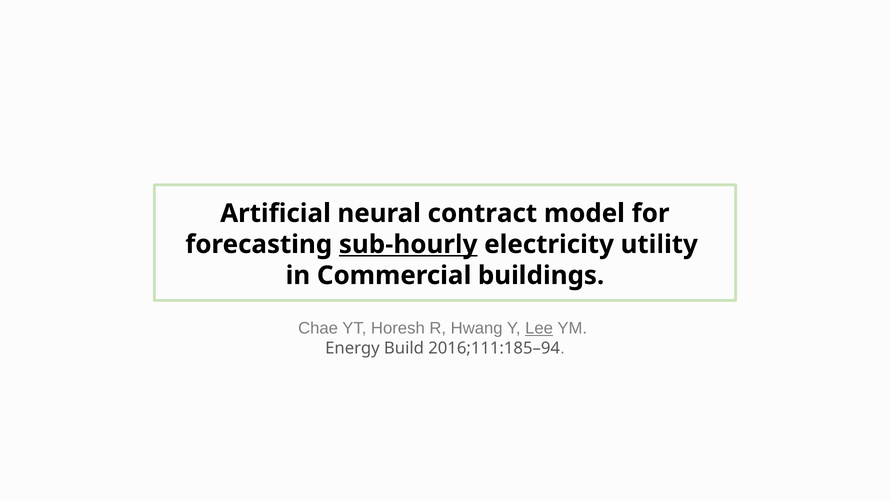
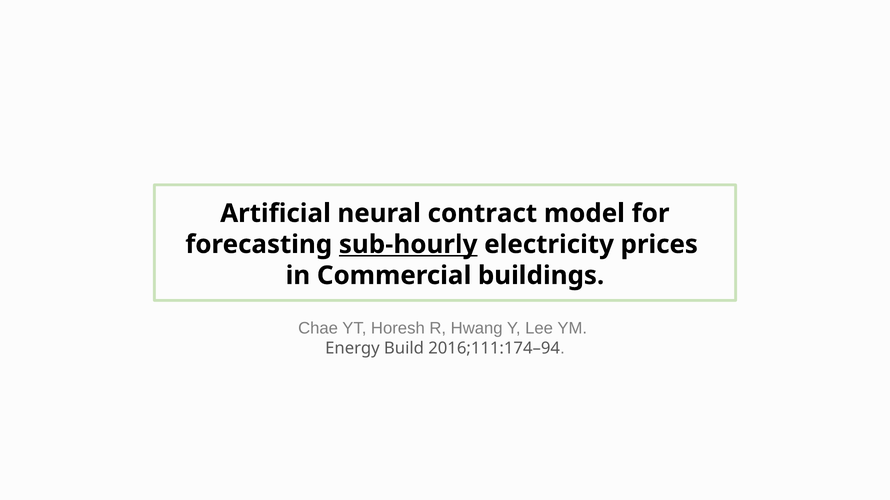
utility: utility -> prices (659, 245)
Lee underline: present -> none (539, 329)
2016;111:185–94: 2016;111:185–94 -> 2016;111:174–94 (494, 349)
